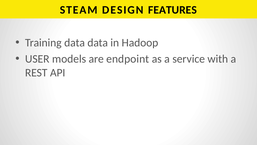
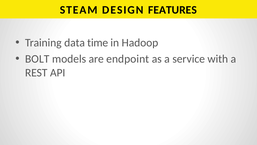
data data: data -> time (98, 43)
USER: USER -> BOLT (37, 59)
